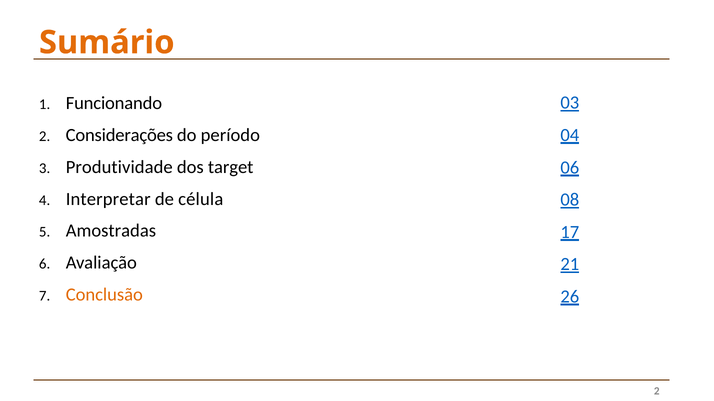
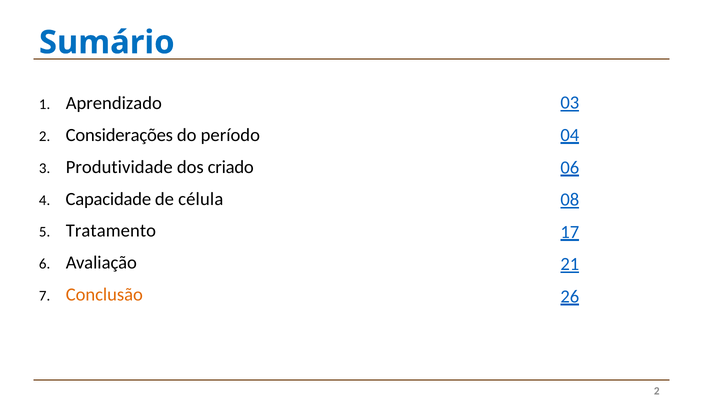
Sumário colour: orange -> blue (107, 43)
Funcionando: Funcionando -> Aprendizado (114, 103)
target: target -> criado (231, 167)
Interpretar: Interpretar -> Capacidade (108, 199)
Amostradas: Amostradas -> Tratamento (111, 231)
